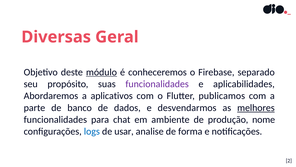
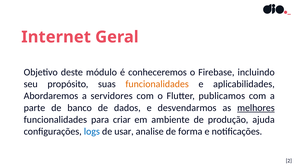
Diversas: Diversas -> Internet (56, 37)
módulo underline: present -> none (101, 72)
separado: separado -> incluindo (256, 72)
funcionalidades colour: purple -> orange (157, 84)
aplicativos: aplicativos -> servidores (112, 96)
chat: chat -> criar (122, 119)
nome: nome -> ajuda (264, 119)
